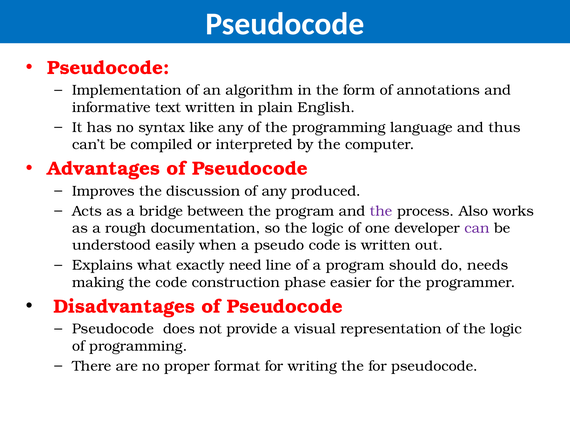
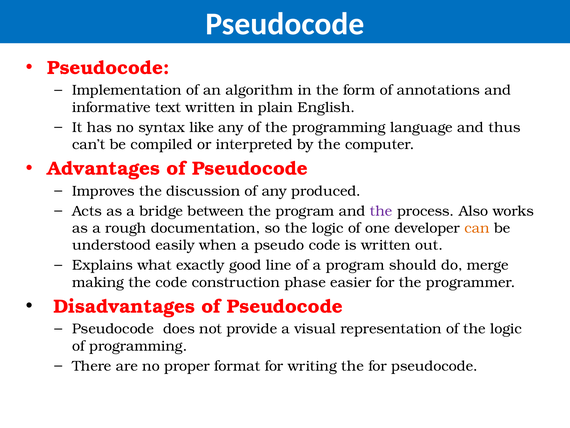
can colour: purple -> orange (477, 228)
need: need -> good (245, 265)
needs: needs -> merge (488, 265)
